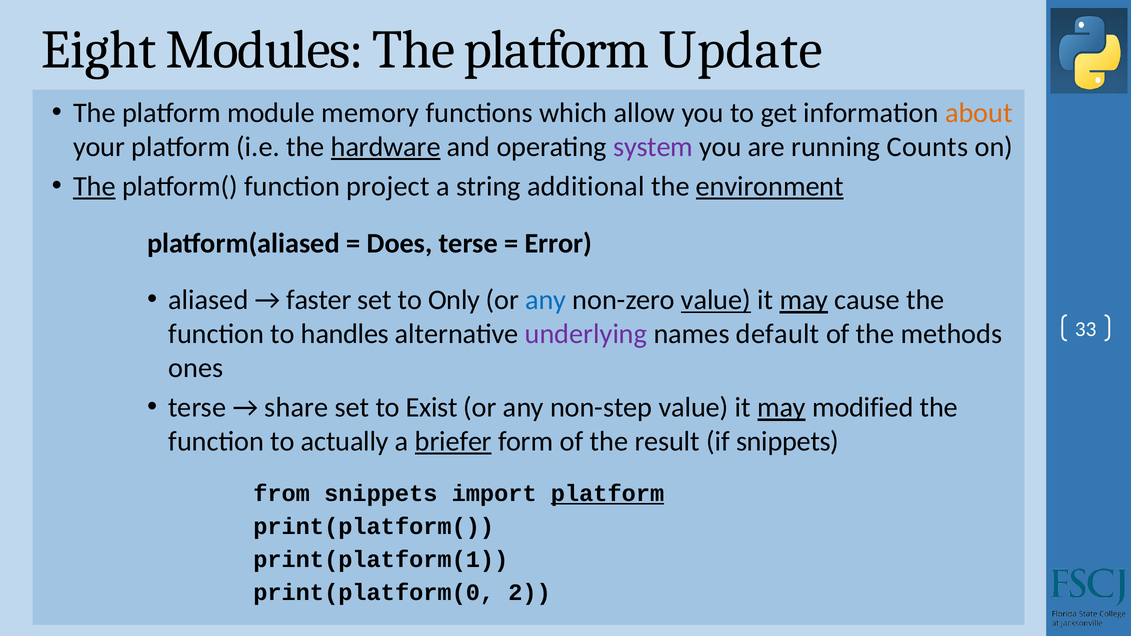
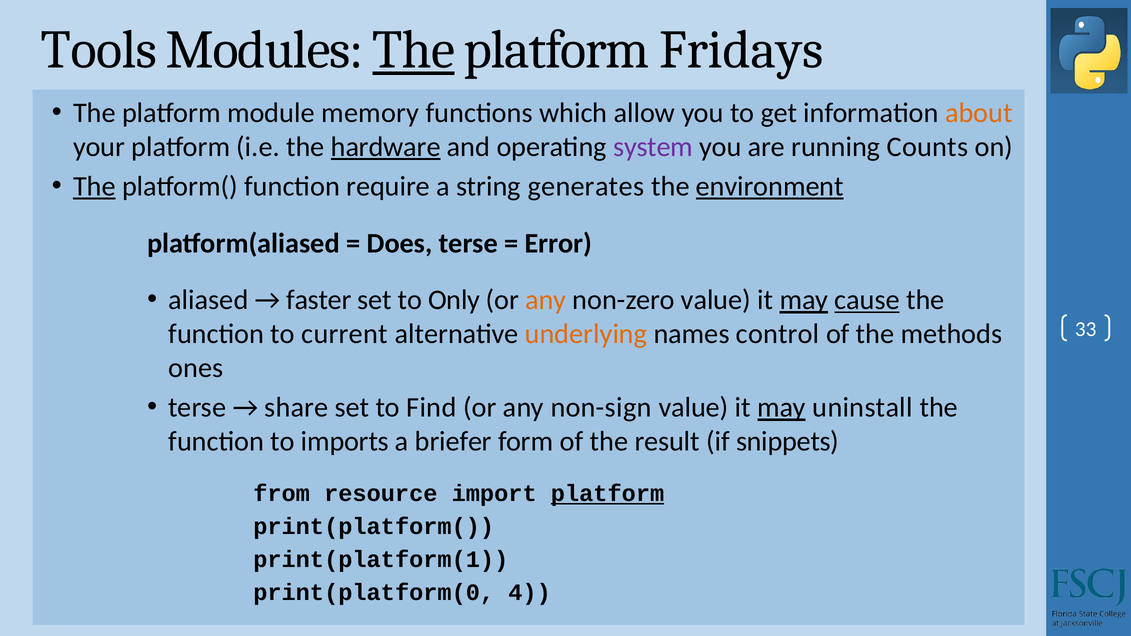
Eight: Eight -> Tools (99, 50)
The underline: none -> present (414, 50)
Update: Update -> Fridays (741, 50)
project: project -> require (388, 186)
additional: additional -> generates (586, 186)
any colour: blue -> orange (546, 300)
value underline: present -> none (716, 300)
cause underline: none -> present (867, 300)
handles: handles -> current (345, 334)
underlying colour: purple -> orange (586, 334)
default: default -> control (778, 334)
Exist: Exist -> Find (431, 408)
non-step: non-step -> non-sign (601, 408)
modified: modified -> uninstall (863, 408)
actually: actually -> imports (345, 442)
briefer underline: present -> none (453, 442)
from snippets: snippets -> resource (381, 494)
2: 2 -> 4 (530, 593)
